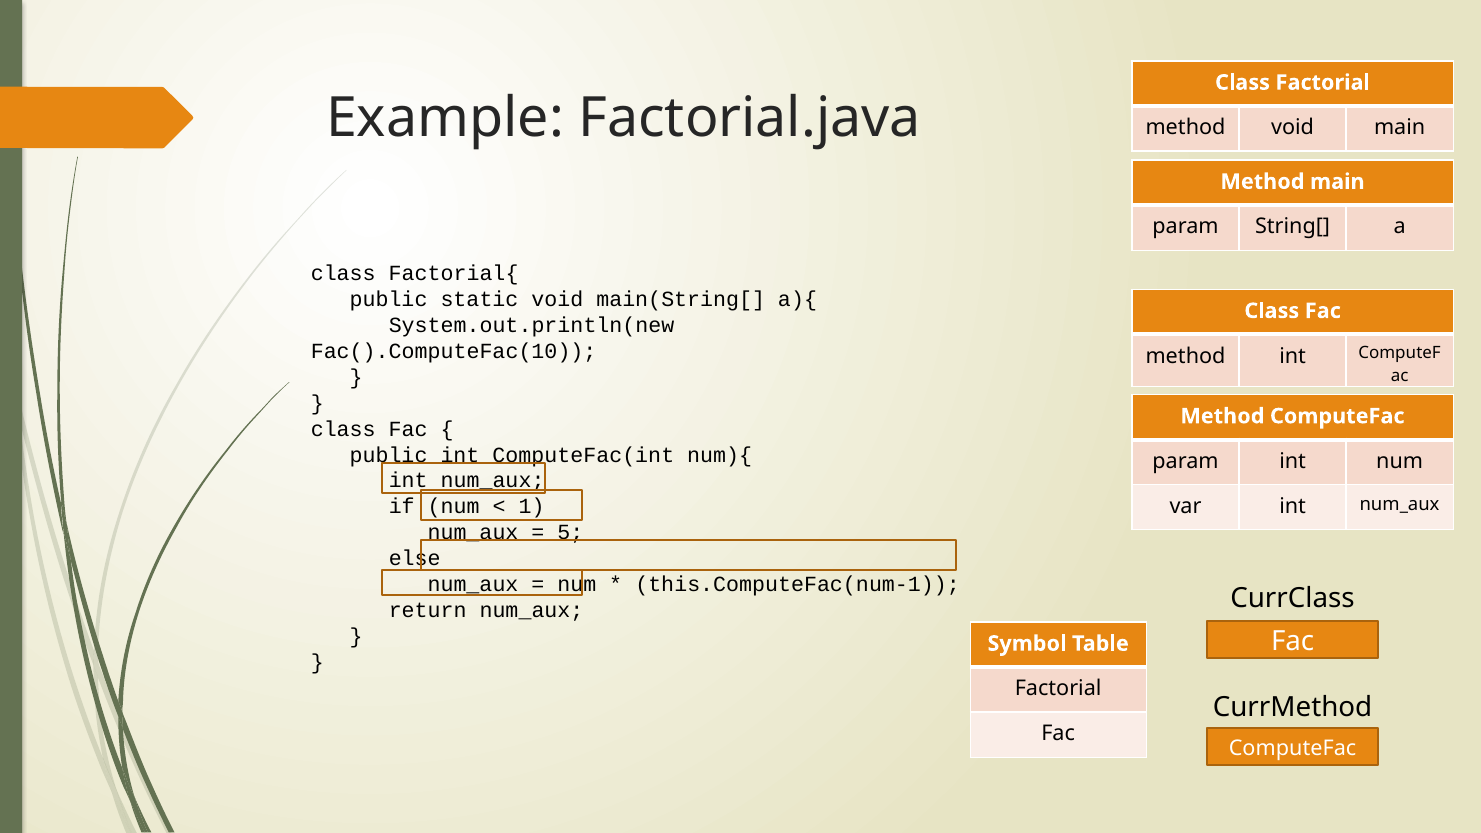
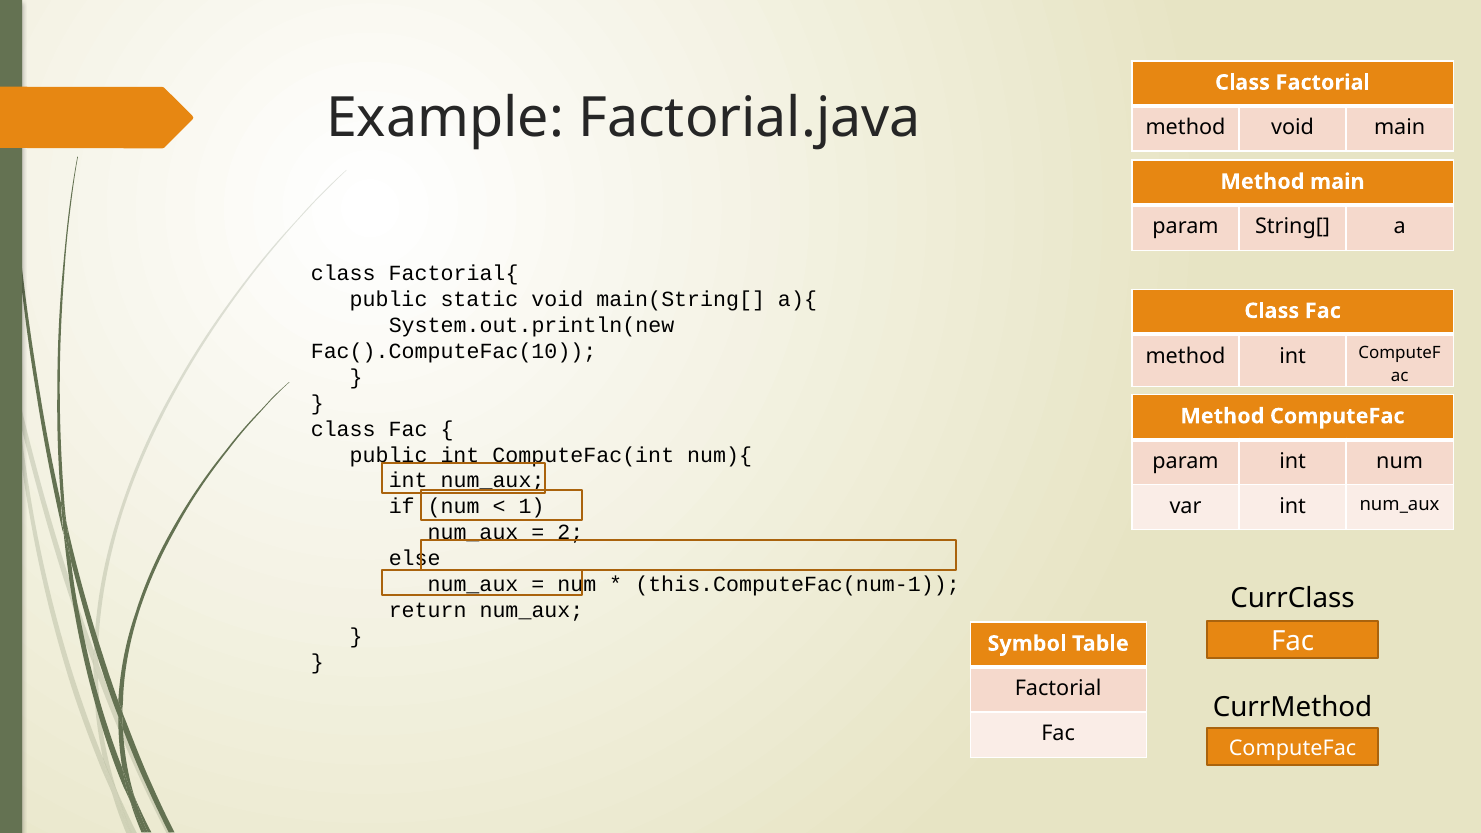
5: 5 -> 2 (570, 533)
